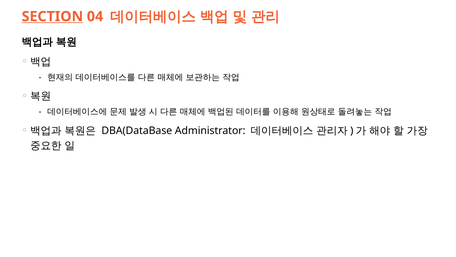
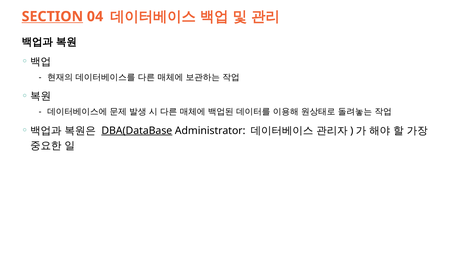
DBA(DataBase underline: none -> present (137, 130)
